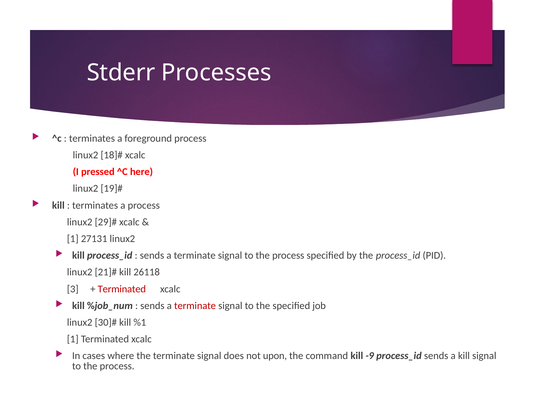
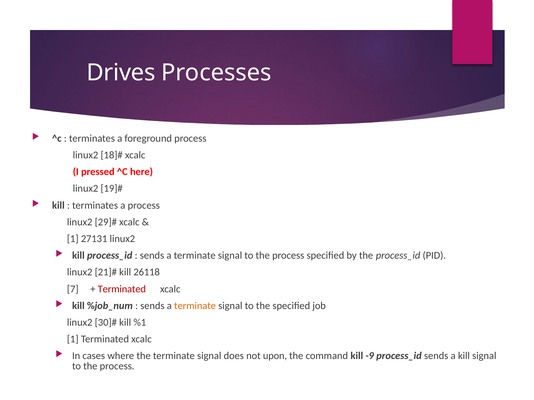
Stderr: Stderr -> Drives (121, 73)
3: 3 -> 7 (73, 289)
terminate colour: red -> orange (195, 306)
